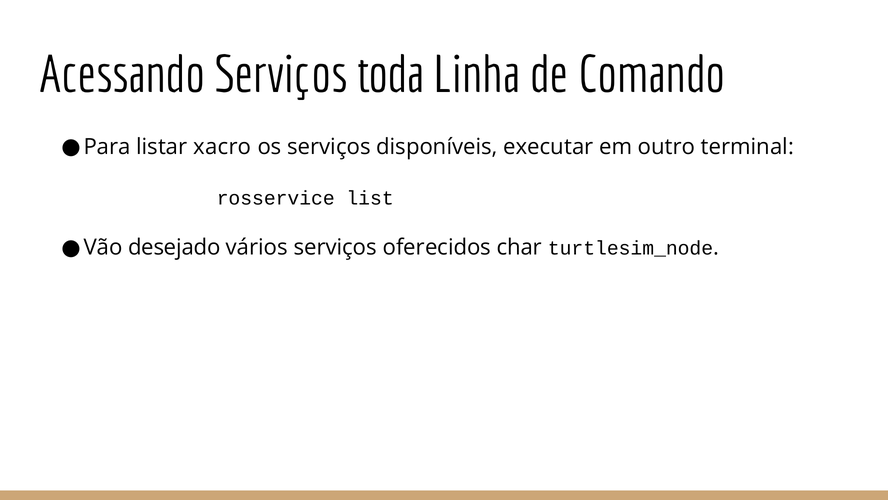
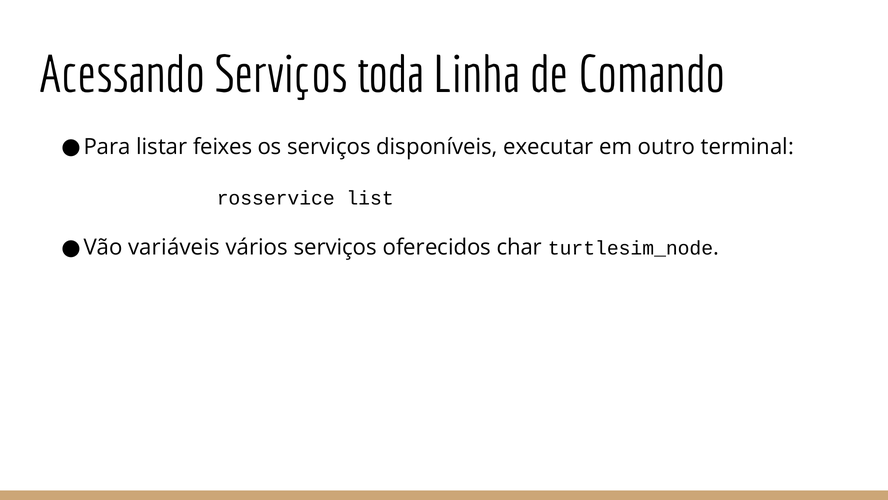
xacro: xacro -> feixes (223, 147)
desejado: desejado -> variáveis (174, 247)
